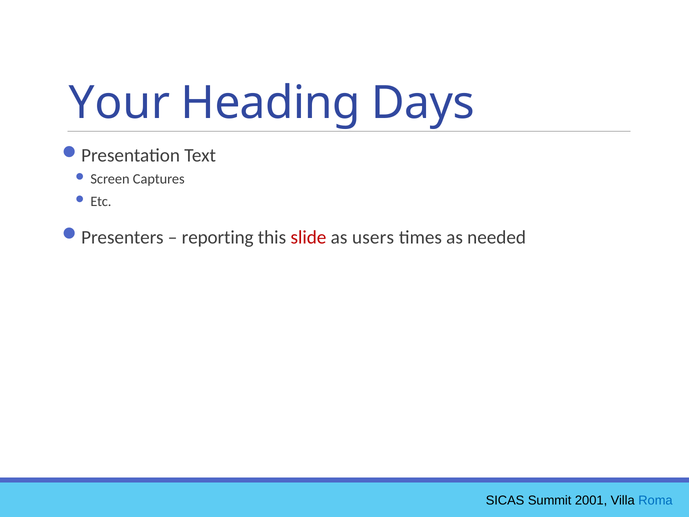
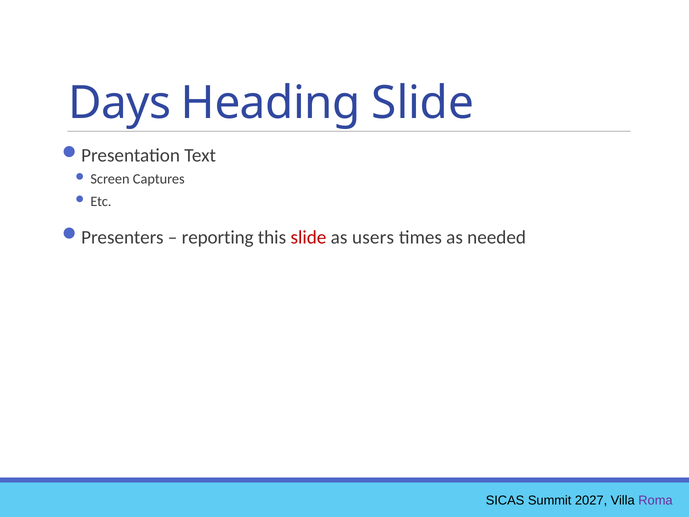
Your: Your -> Days (120, 103)
Heading Days: Days -> Slide (423, 103)
2001: 2001 -> 2027 (591, 500)
Roma colour: blue -> purple (655, 500)
